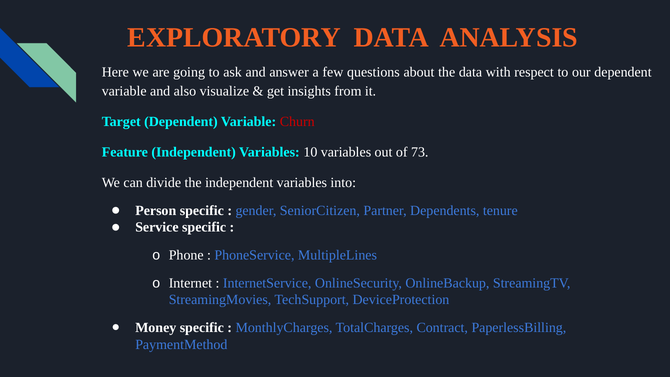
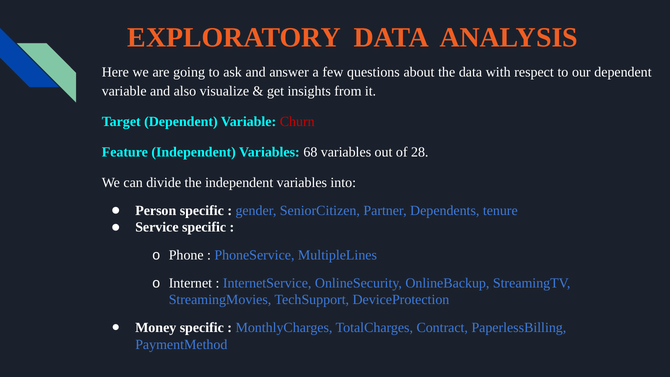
10: 10 -> 68 (310, 152)
73: 73 -> 28 (420, 152)
